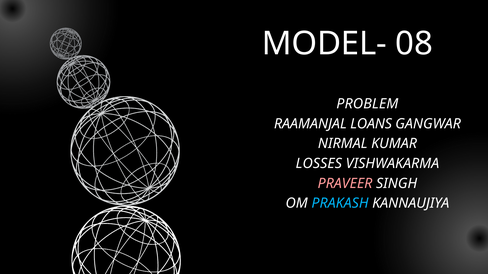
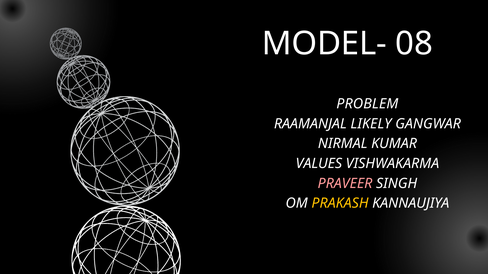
LOANS: LOANS -> LIKELY (371, 124)
LOSSES: LOSSES -> VALUES (319, 164)
PRAKASH colour: light blue -> yellow (340, 204)
